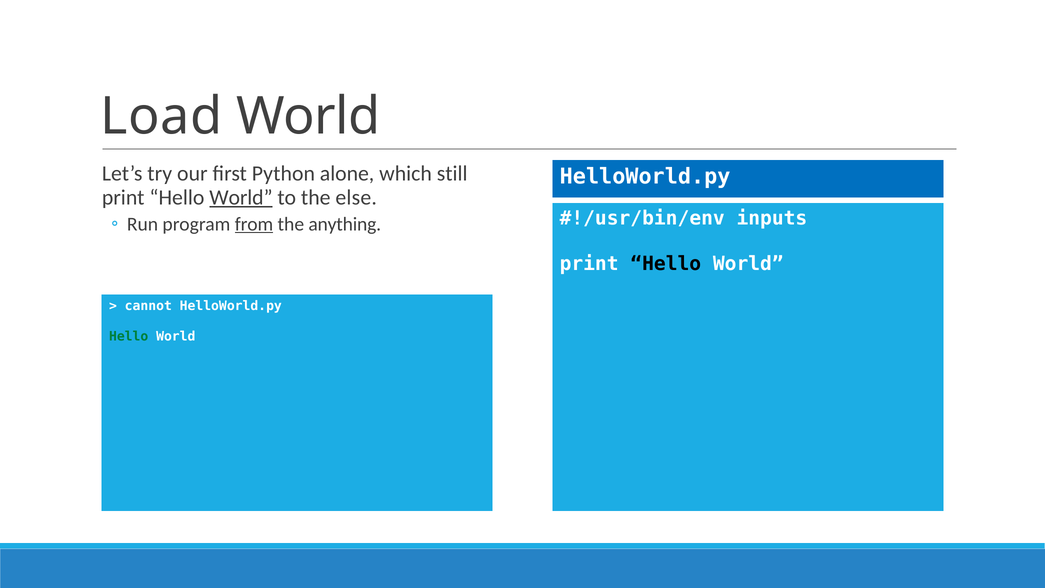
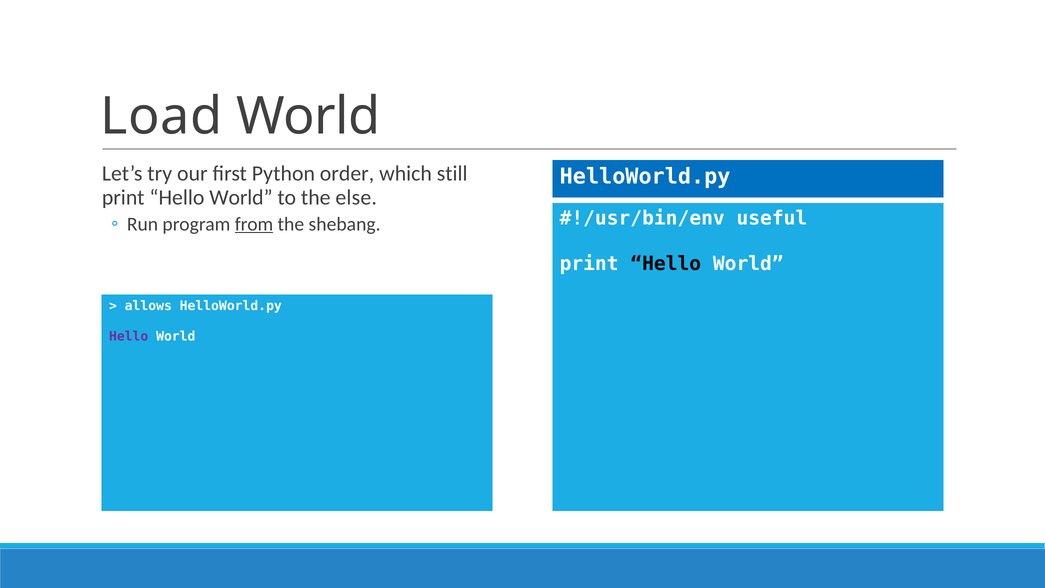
alone: alone -> order (347, 174)
World underline: present -> none (241, 197)
anything: anything -> shebang (345, 224)
inputs: inputs -> useful (772, 218)
cannot: cannot -> allows (148, 306)
Hello colour: green -> purple (129, 336)
